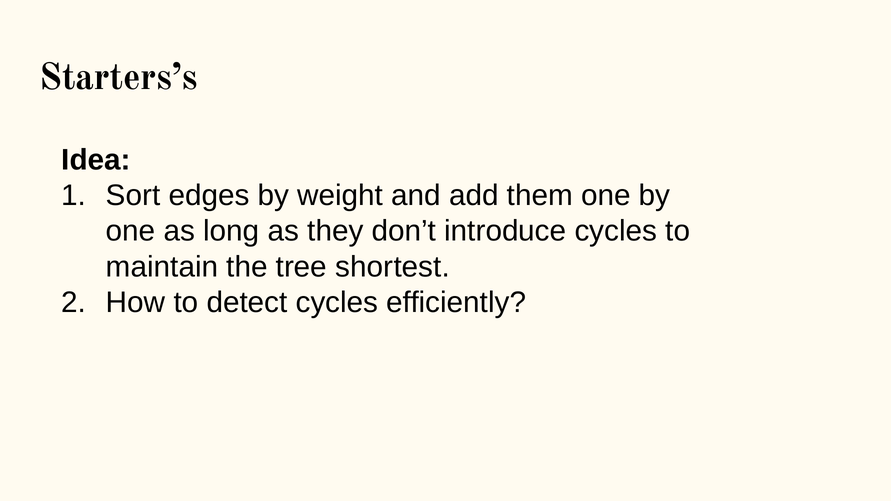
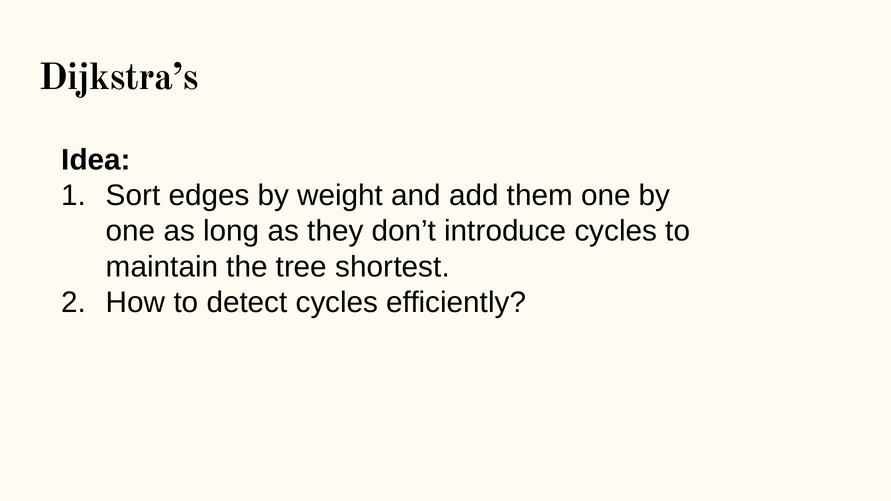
Starters’s: Starters’s -> Dijkstra’s (119, 77)
